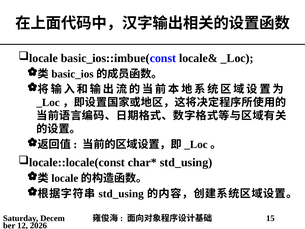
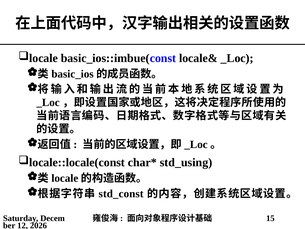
std_using: std_using -> std_const (121, 193)
